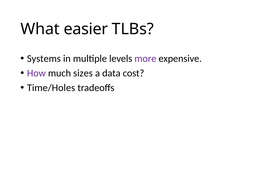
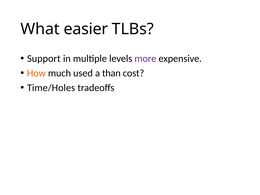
Systems: Systems -> Support (44, 59)
How colour: purple -> orange (36, 73)
sizes: sizes -> used (83, 73)
data: data -> than (111, 73)
